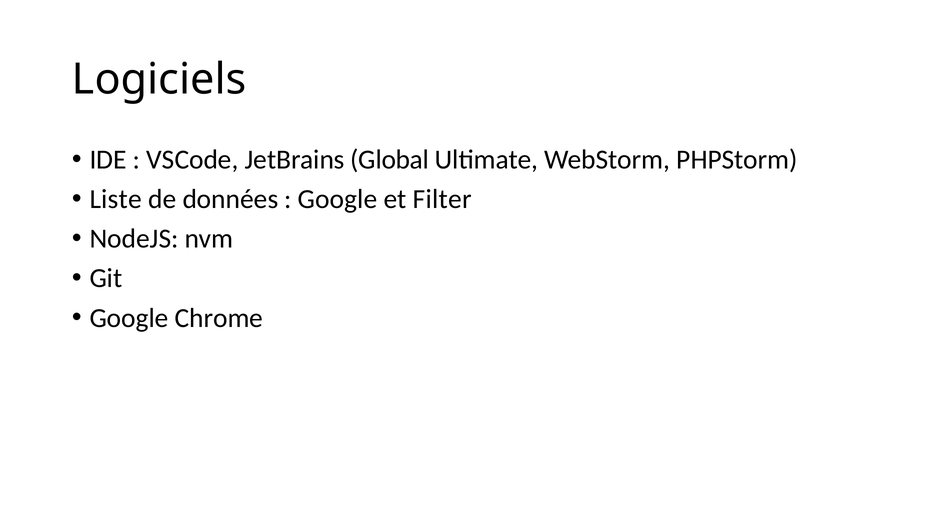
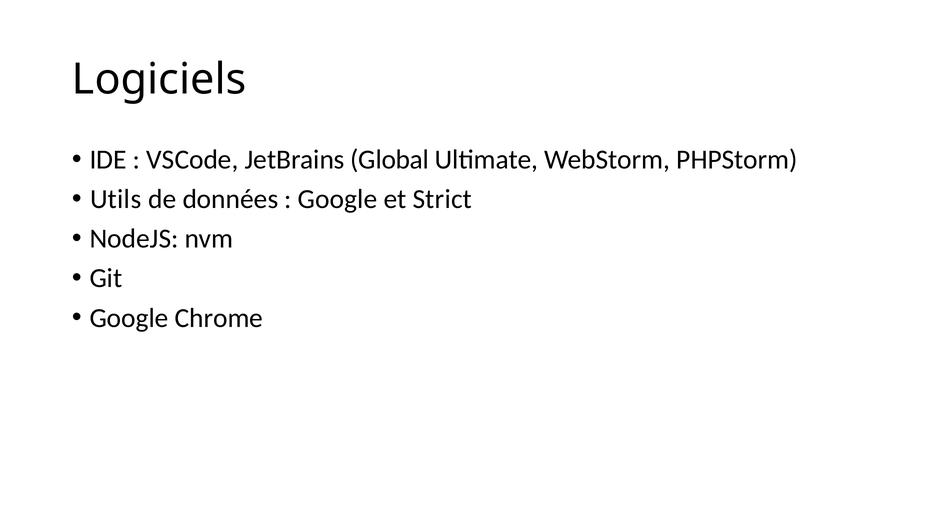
Liste: Liste -> Utils (116, 199)
Filter: Filter -> Strict (442, 199)
